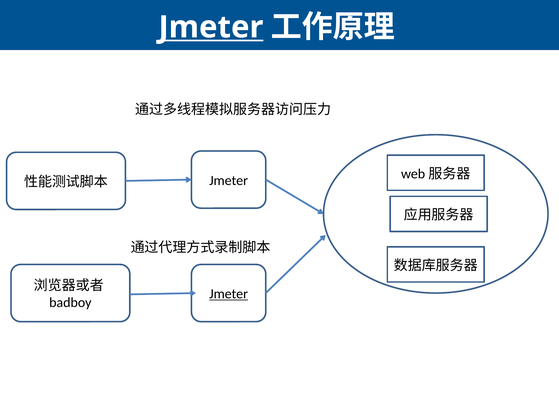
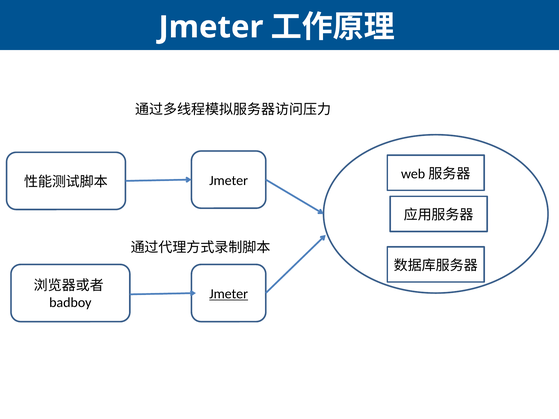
Jmeter underline: present -> none (211, 27)
